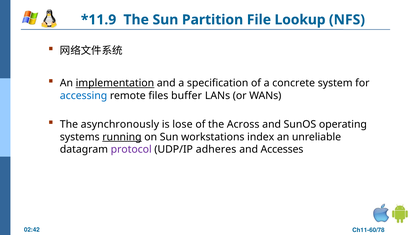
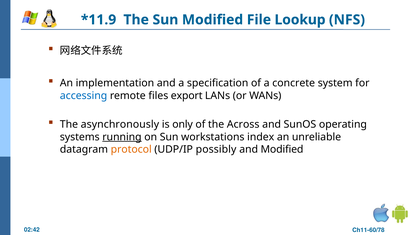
Sun Partition: Partition -> Modified (213, 20)
implementation underline: present -> none (115, 83)
buffer: buffer -> export (187, 96)
lose: lose -> only (183, 125)
protocol colour: purple -> orange (131, 150)
adheres: adheres -> possibly (216, 150)
and Accesses: Accesses -> Modified (282, 150)
